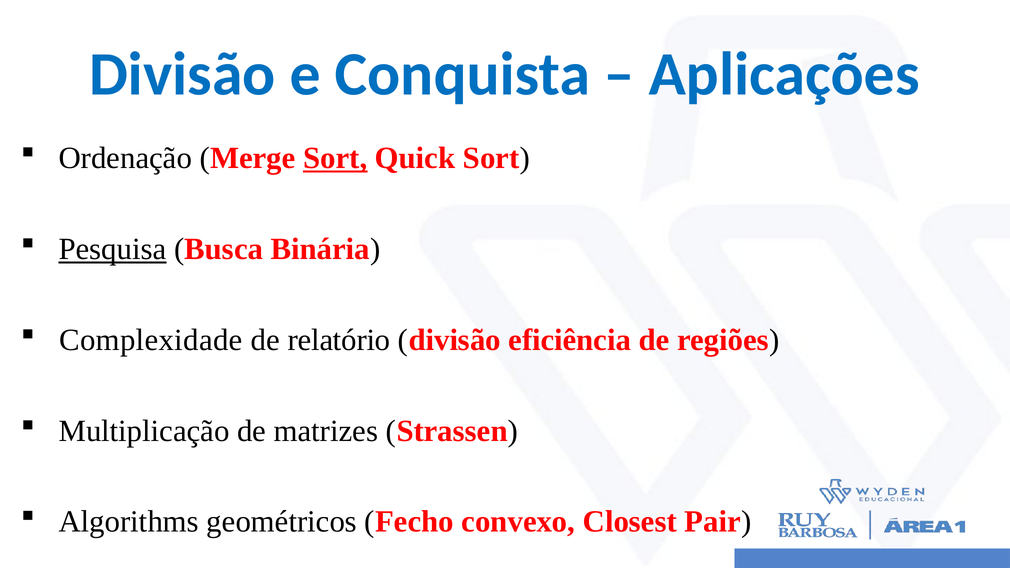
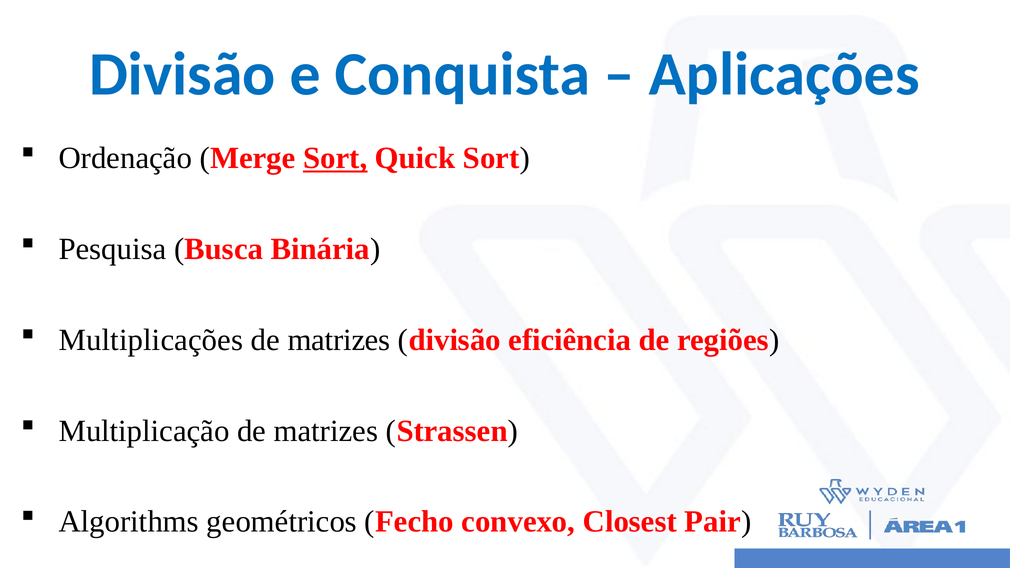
Pesquisa underline: present -> none (113, 249)
Complexidade: Complexidade -> Multiplicações (151, 340)
relatório: relatório -> matrizes (339, 340)
